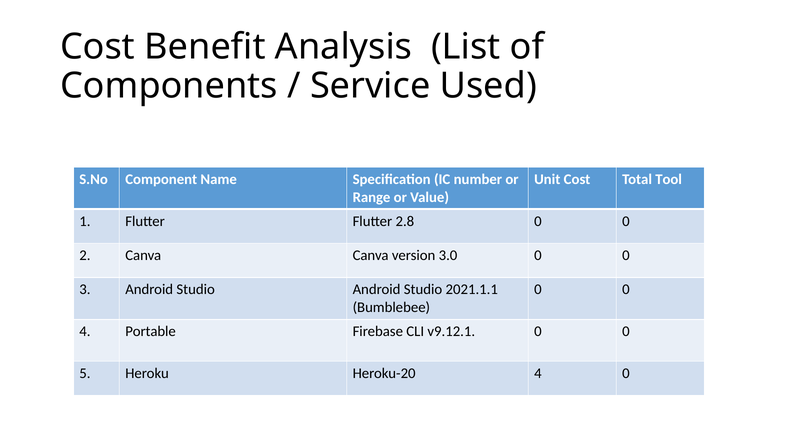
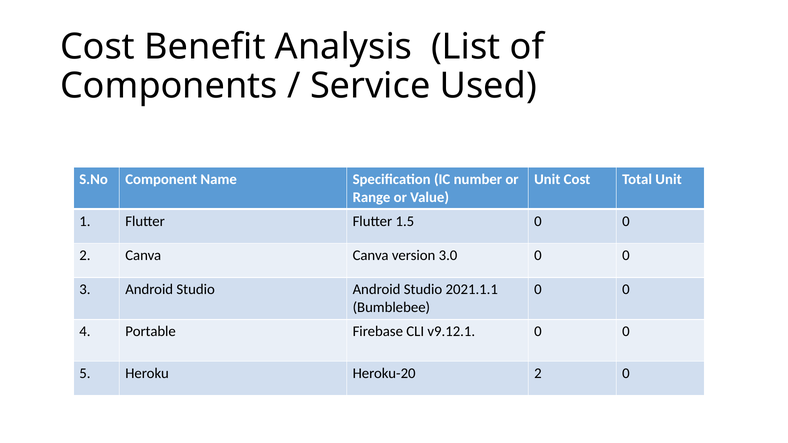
Total Tool: Tool -> Unit (669, 179)
2.8: 2.8 -> 1.5 (405, 221)
Heroku-20 4: 4 -> 2 (538, 374)
